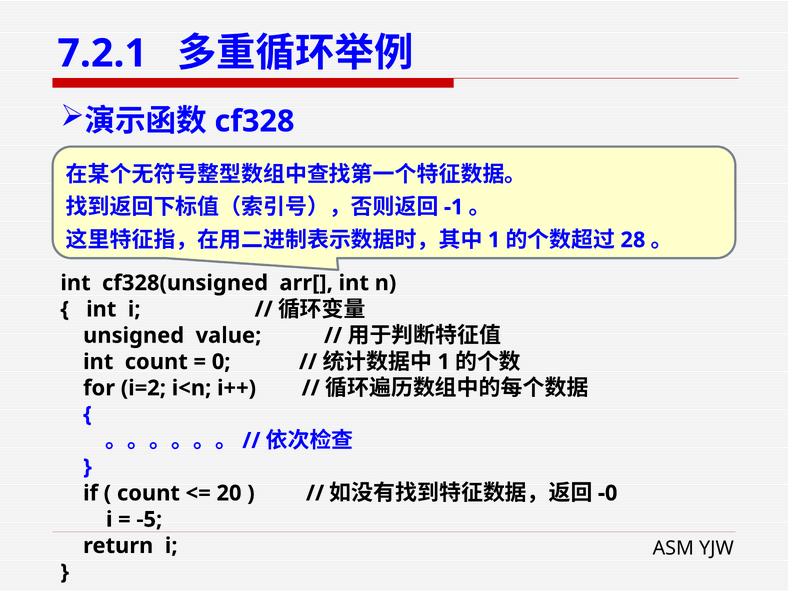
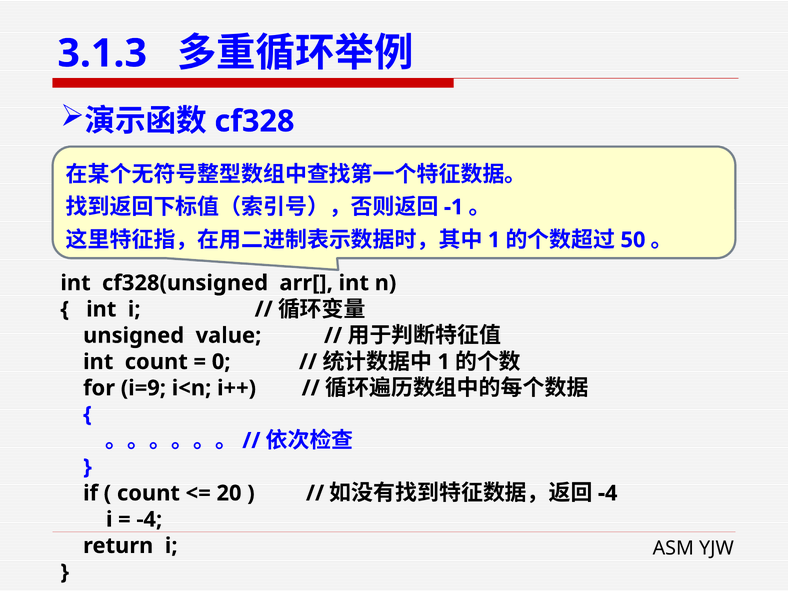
7.2.1: 7.2.1 -> 3.1.3 (102, 53)
28: 28 -> 50 (633, 240)
i=2: i=2 -> i=9 (143, 388)
-0: -0 -> -4 (608, 493)
-5: -5 -> -4 (149, 519)
